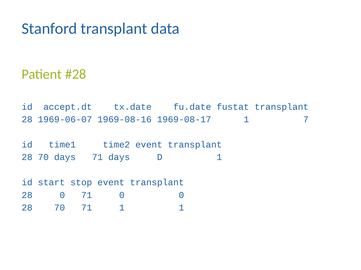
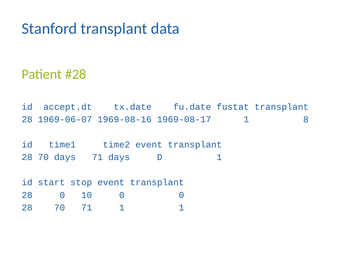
7: 7 -> 8 (306, 120)
0 71: 71 -> 10 (87, 196)
